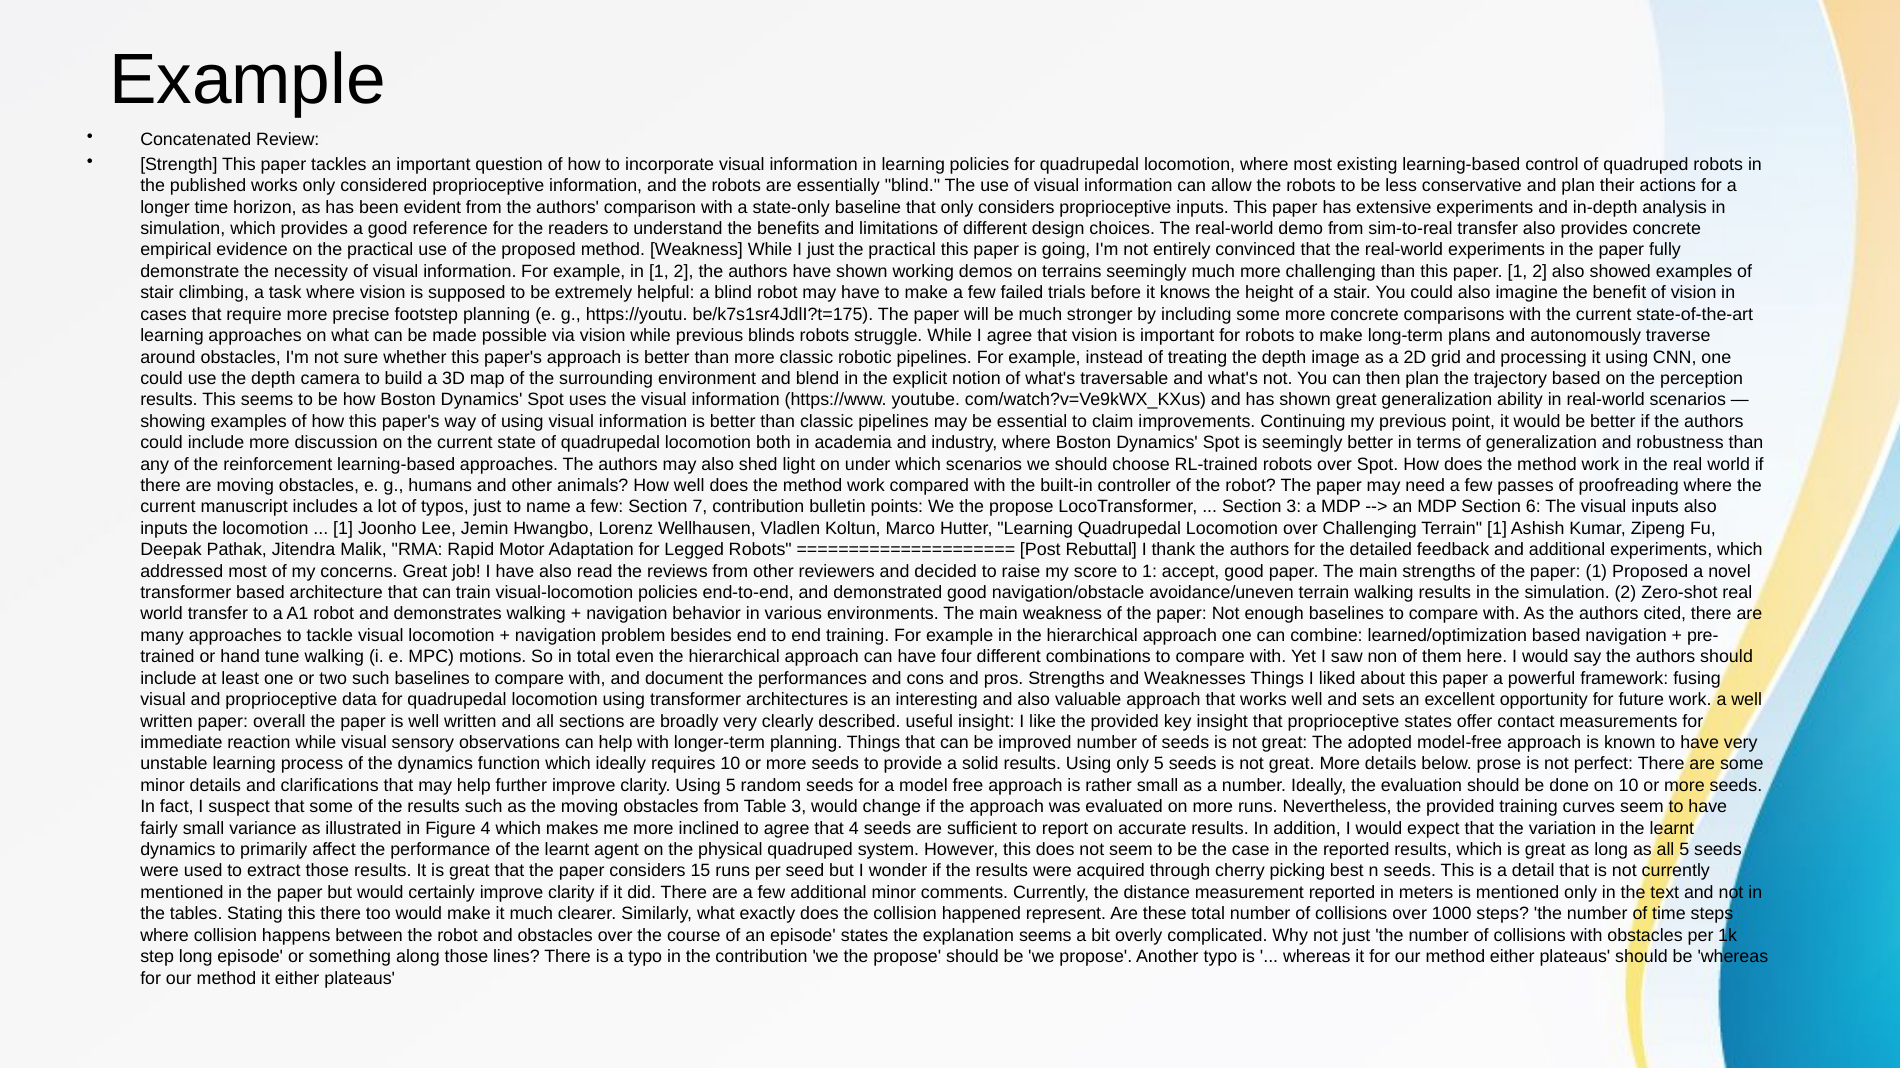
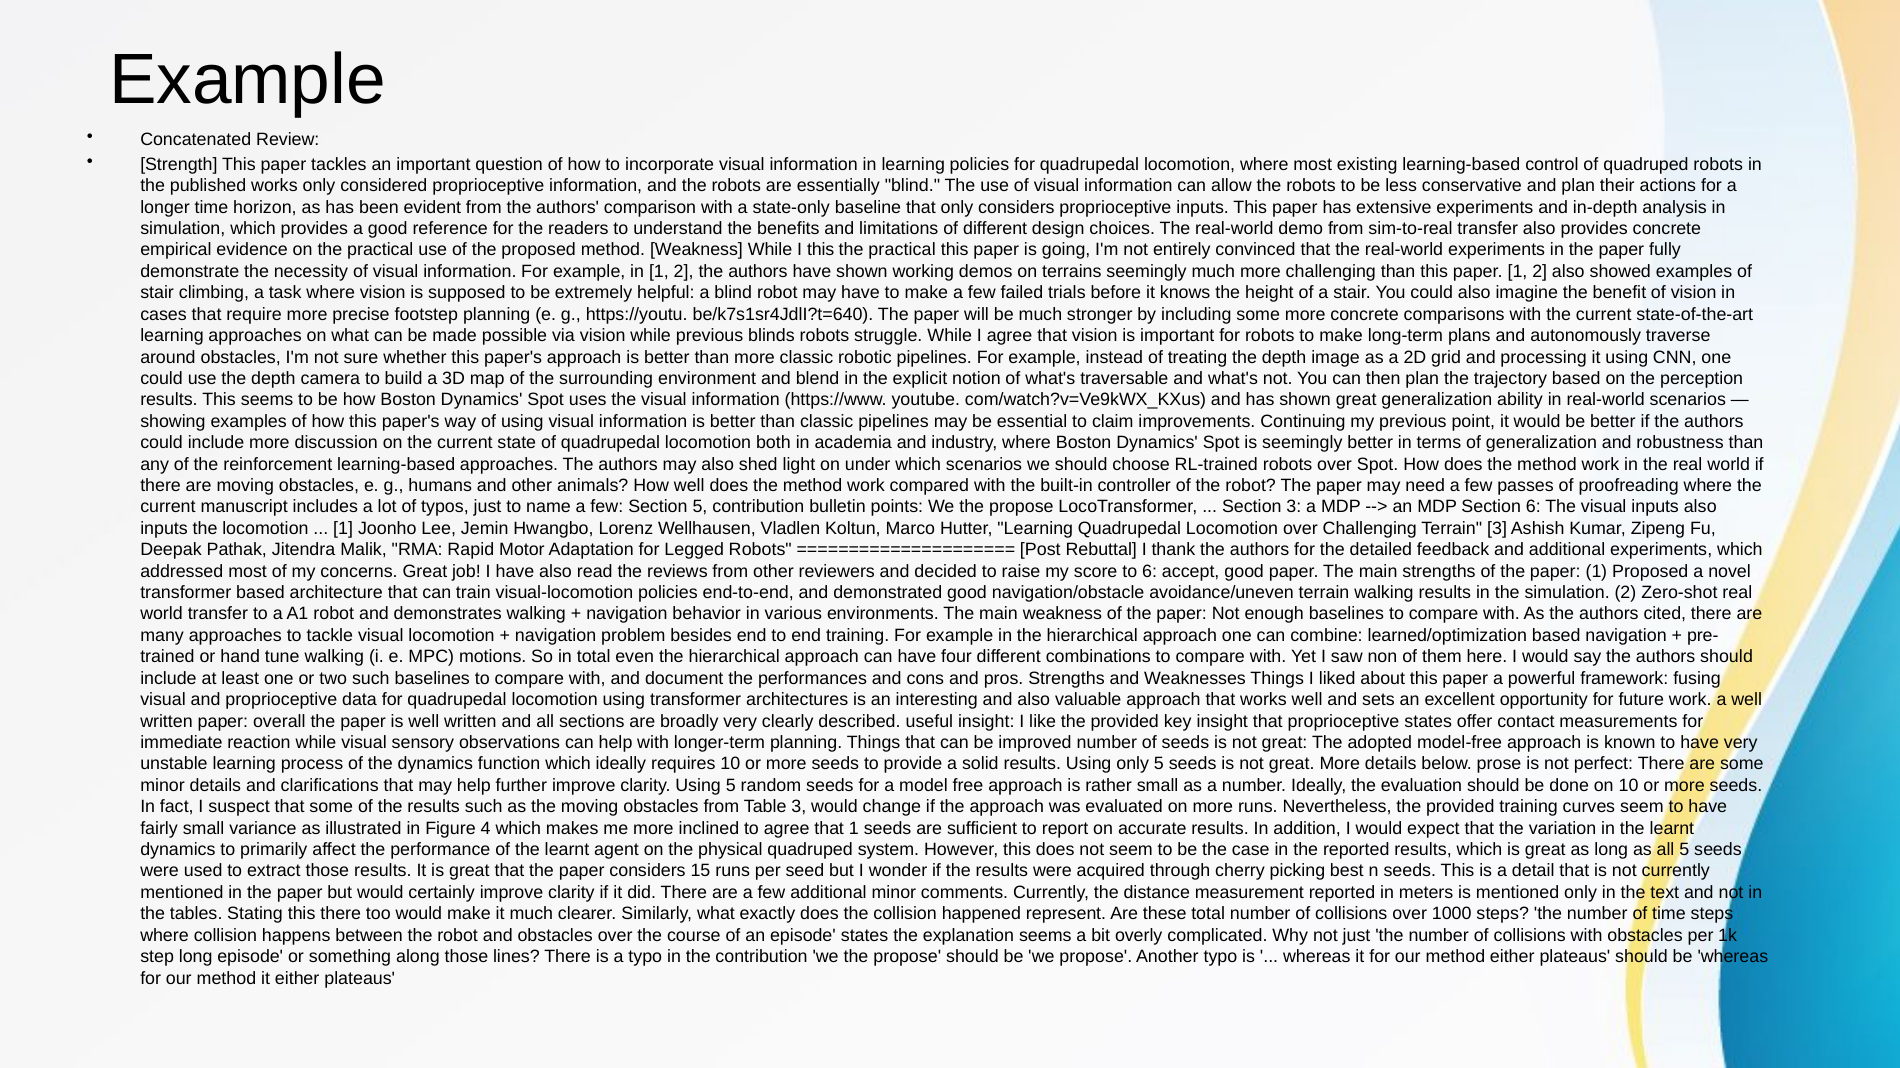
I just: just -> this (821, 250)
be/k7s1sr4JdlI?t=175: be/k7s1sr4JdlI?t=175 -> be/k7s1sr4JdlI?t=640 (783, 315)
Section 7: 7 -> 5 (700, 507)
Terrain 1: 1 -> 3 (1497, 529)
to 1: 1 -> 6 (1150, 572)
that 4: 4 -> 1 (854, 829)
